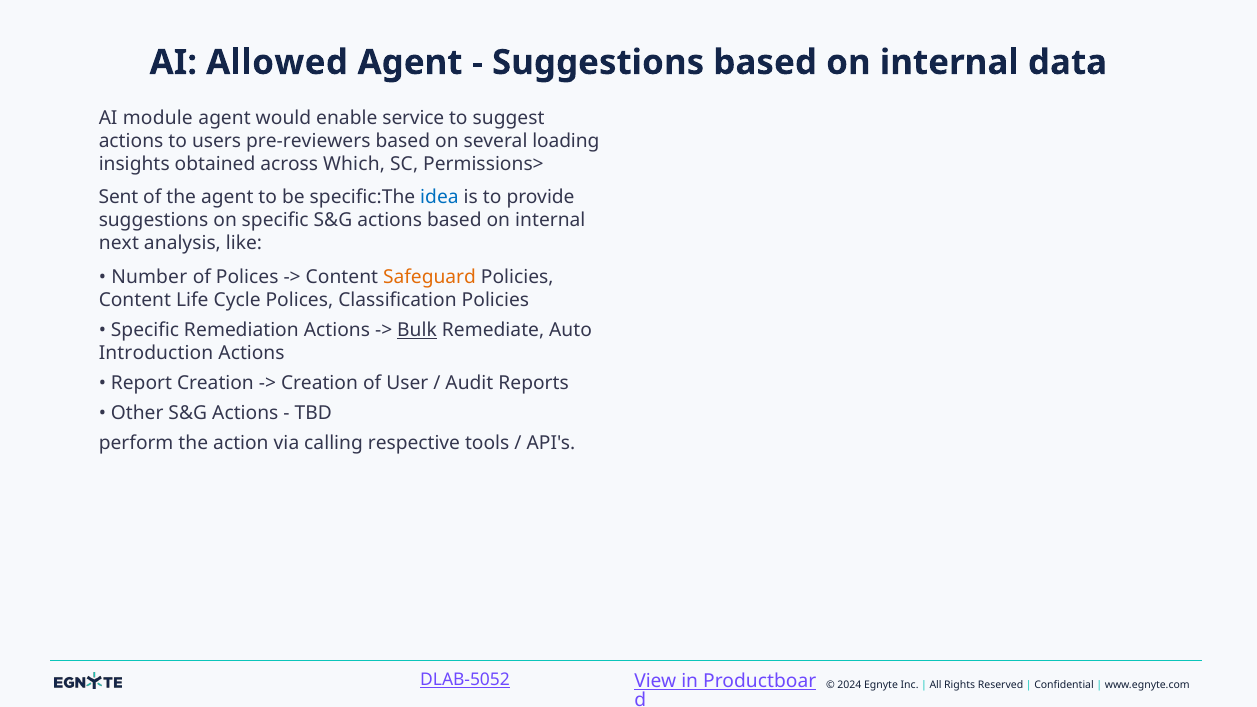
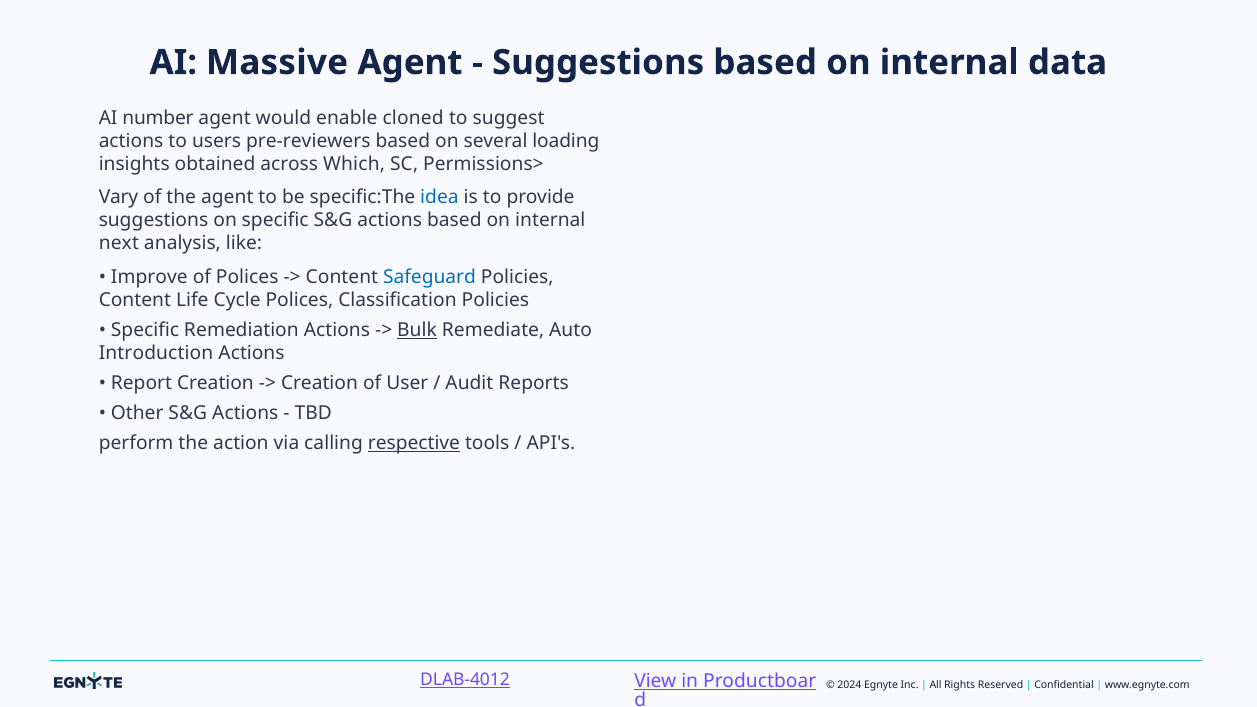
Allowed: Allowed -> Massive (277, 63)
module: module -> number (158, 118)
service: service -> cloned (413, 118)
Sent: Sent -> Vary (119, 197)
Number: Number -> Improve (149, 277)
Safeguard colour: orange -> blue (430, 277)
respective underline: none -> present (414, 443)
DLAB-5052: DLAB-5052 -> DLAB-4012 (465, 680)
